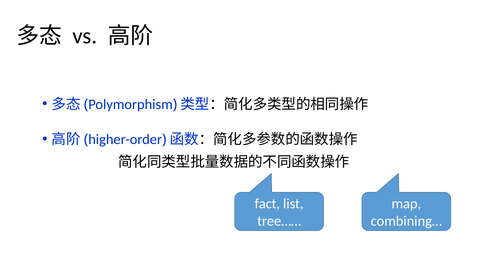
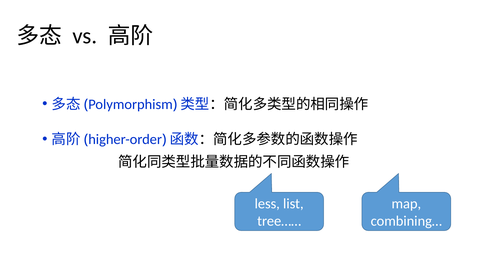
fact: fact -> less (267, 204)
